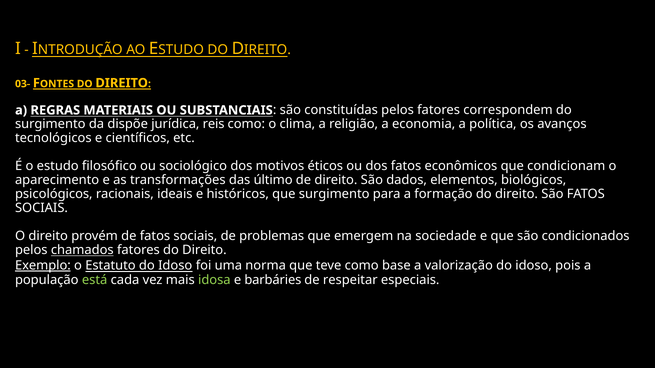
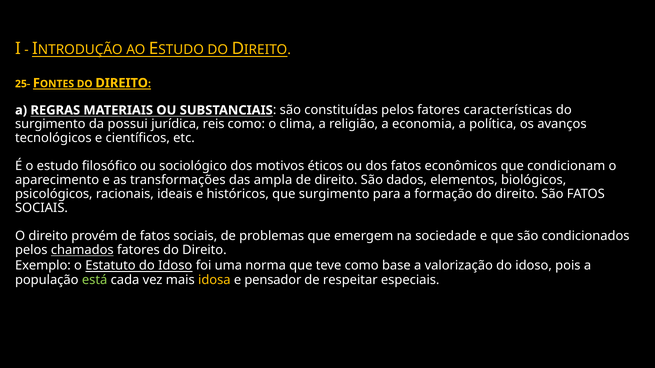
03-: 03- -> 25- (23, 84)
correspondem: correspondem -> características (508, 110)
dispõe: dispõe -> possui (128, 124)
último: último -> ampla (273, 180)
Exemplo underline: present -> none (43, 266)
idosa colour: light green -> yellow (214, 280)
barbáries: barbáries -> pensador (273, 280)
